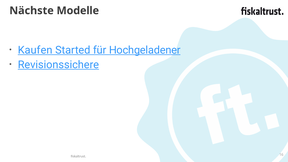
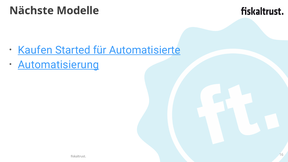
Hochgeladener: Hochgeladener -> Automatisierte (145, 50)
Revisionssichere: Revisionssichere -> Automatisierung (58, 65)
